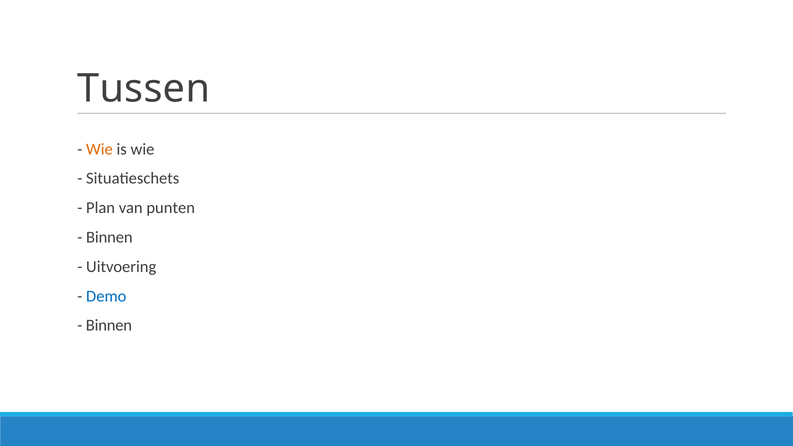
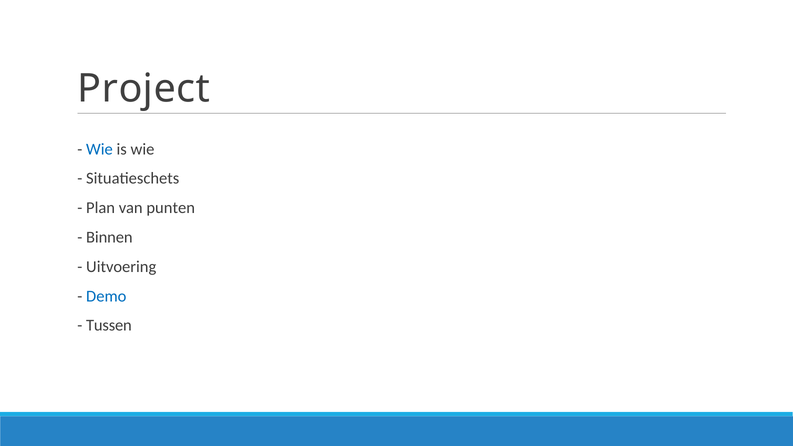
Tussen: Tussen -> Project (144, 89)
Wie colour: orange -> blue (99, 149)
Binnen: Binnen -> Tussen (109, 326)
